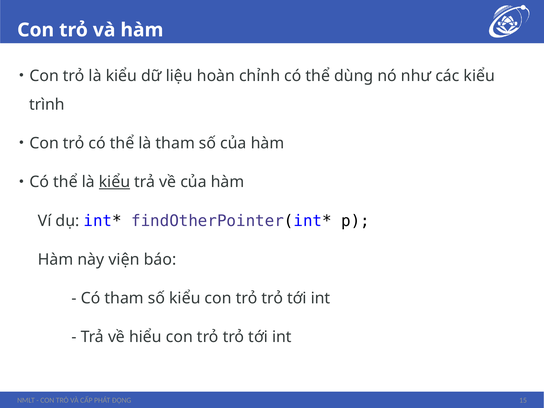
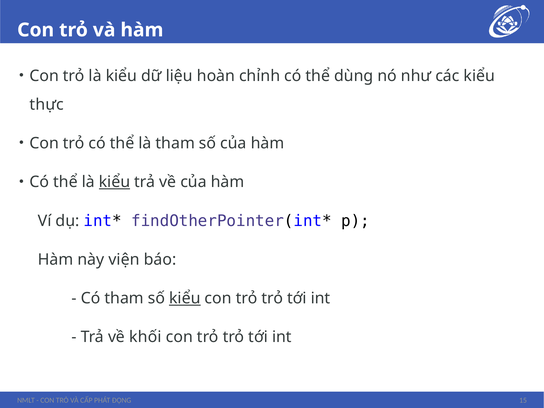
trình: trình -> thực (47, 105)
kiểu underline: none -> present (185, 298)
hiểu: hiểu -> khối (145, 337)
